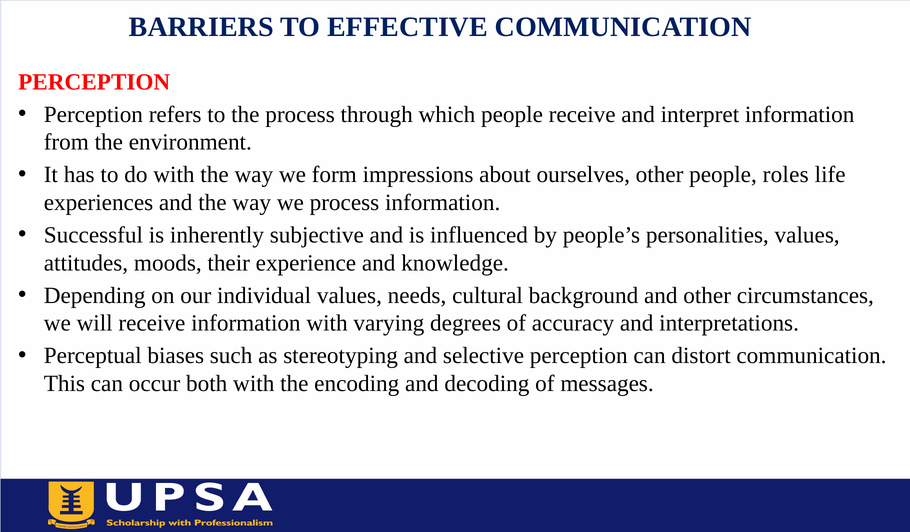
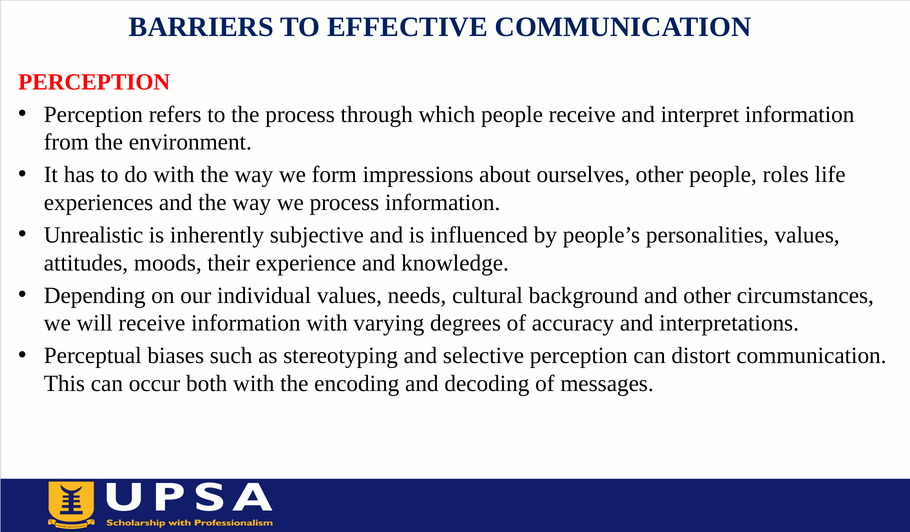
Successful: Successful -> Unrealistic (94, 235)
